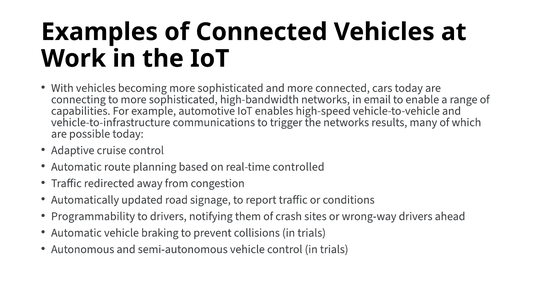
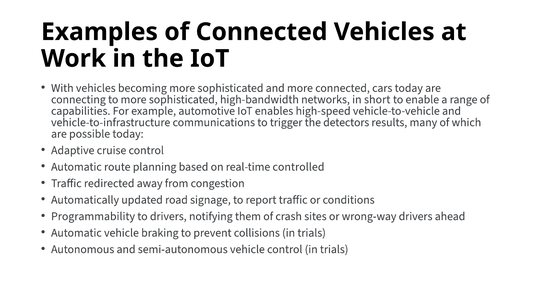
email: email -> short (377, 99)
the networks: networks -> detectors (346, 122)
